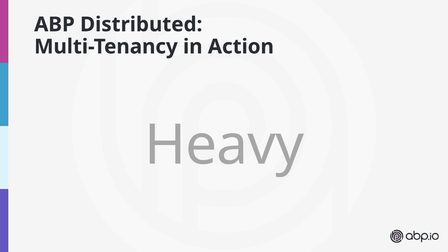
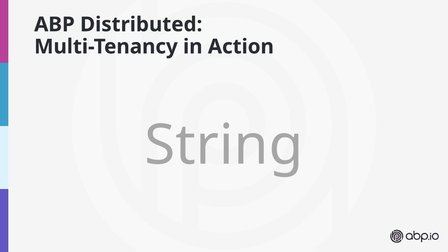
Heavy: Heavy -> String (224, 145)
